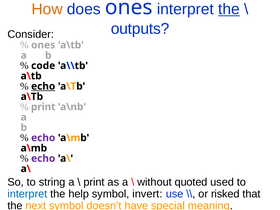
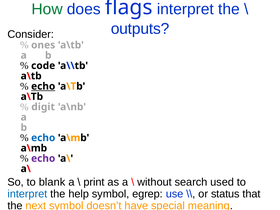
How colour: orange -> green (47, 9)
does ones: ones -> flags (129, 7)
the underline: present -> none (229, 9)
print: print -> digit (43, 107)
echo colour: purple -> blue (43, 138)
string: string -> blank (52, 182)
quoted: quoted -> search (191, 182)
invert: invert -> egrep (148, 194)
risked: risked -> status (225, 194)
